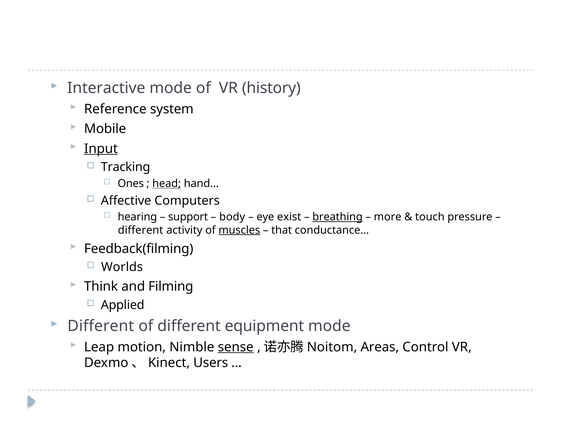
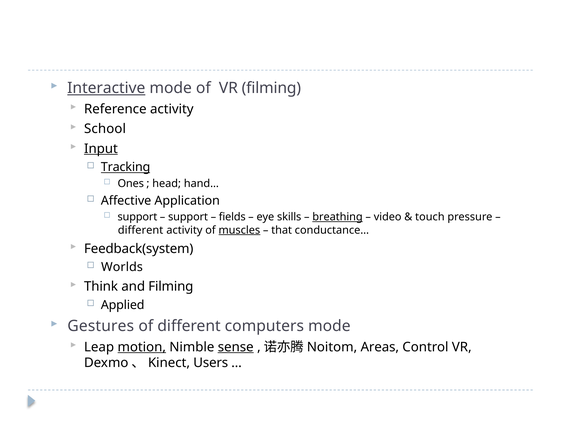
Interactive underline: none -> present (106, 88)
VR history: history -> filming (271, 88)
Reference system: system -> activity (172, 109)
Mobile: Mobile -> School (105, 129)
Tracking underline: none -> present (126, 167)
head underline: present -> none (167, 183)
Computers: Computers -> Application (187, 201)
hearing: hearing -> support (137, 217)
body: body -> fields (232, 217)
exist: exist -> skills (289, 217)
more: more -> video (388, 217)
Feedback(filming: Feedback(filming -> Feedback(system (139, 249)
Different: Different -> Gestures (101, 326)
equipment: equipment -> computers (264, 326)
motion underline: none -> present (142, 347)
